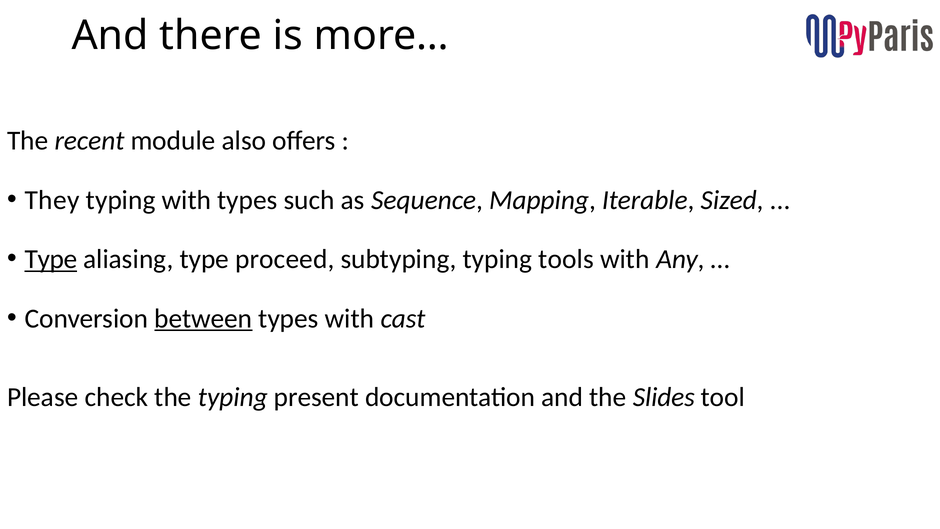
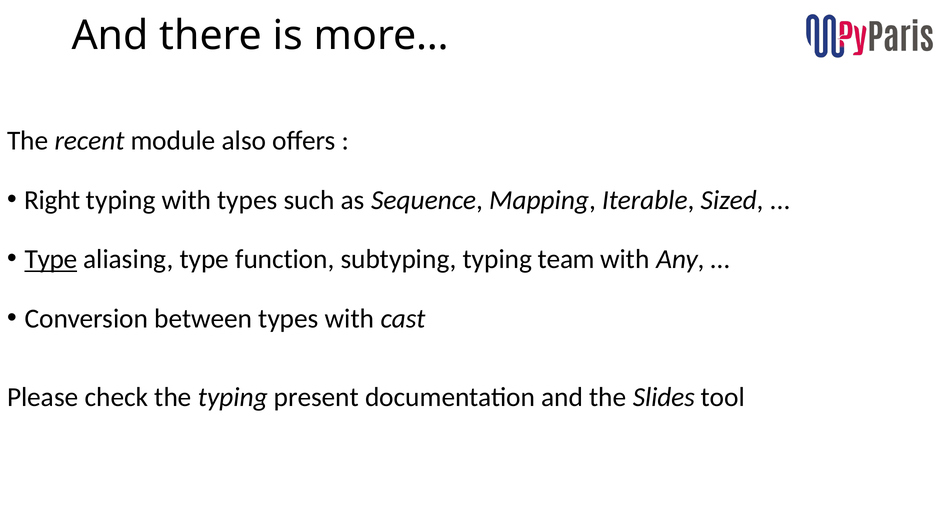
They: They -> Right (52, 200)
proceed: proceed -> function (285, 259)
tools: tools -> team (566, 259)
between underline: present -> none (203, 318)
